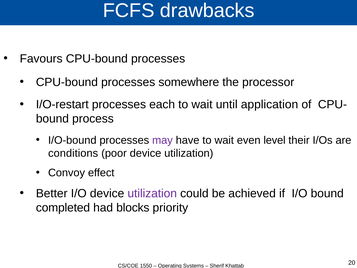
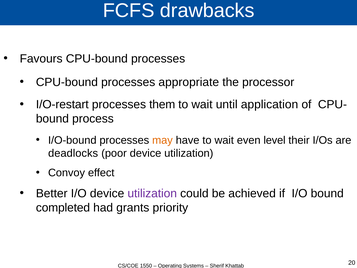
somewhere: somewhere -> appropriate (189, 82)
each: each -> them (162, 104)
may colour: purple -> orange (162, 140)
conditions: conditions -> deadlocks (73, 153)
blocks: blocks -> grants (133, 207)
